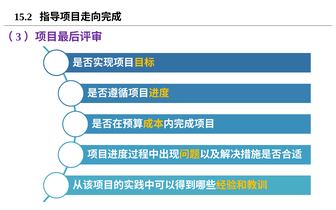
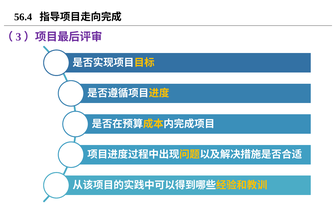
15.2: 15.2 -> 56.4 (23, 17)
